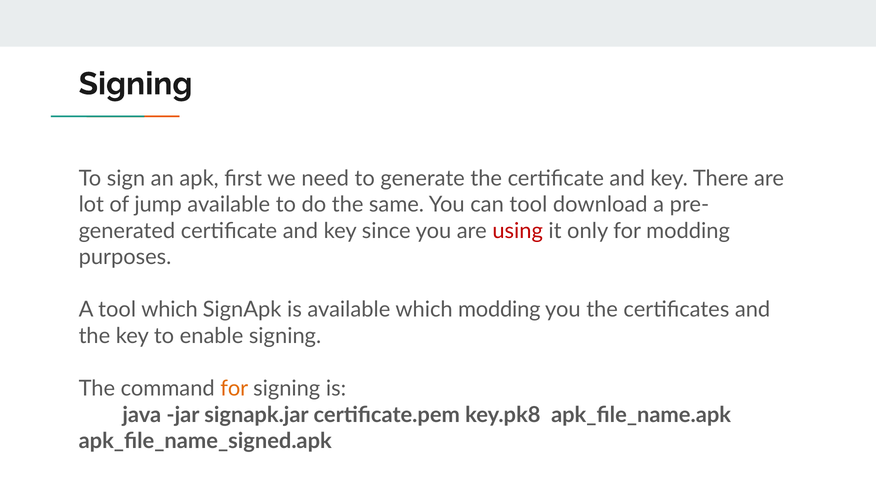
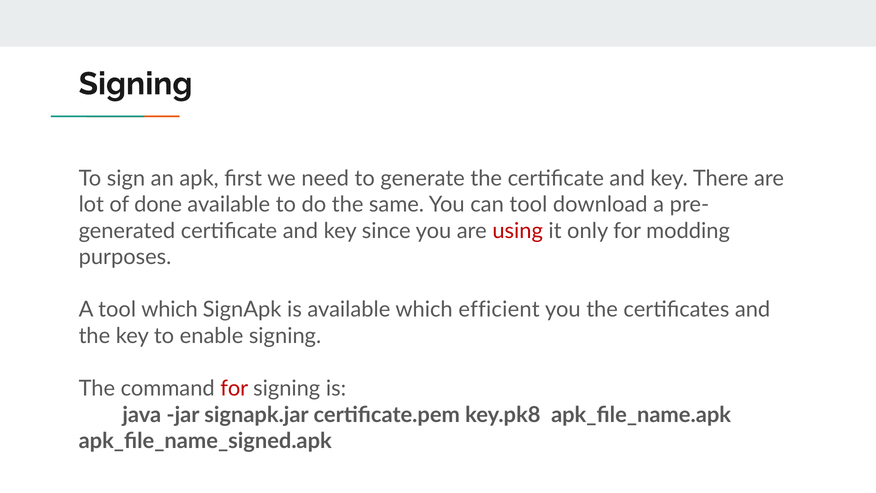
jump: jump -> done (158, 204)
which modding: modding -> efficient (499, 310)
for colour: orange -> red (234, 388)
